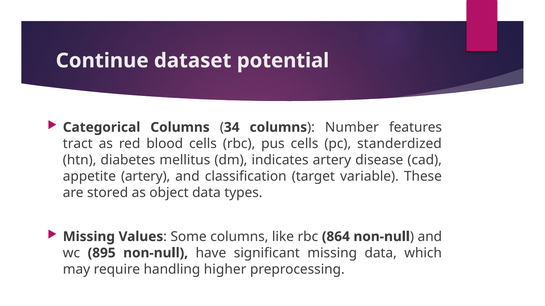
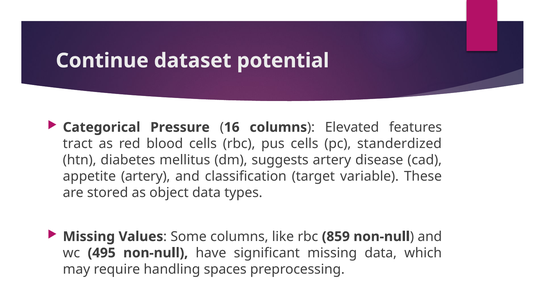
Categorical Columns: Columns -> Pressure (180, 128)
34: 34 -> 16 (232, 128)
Number: Number -> Elevated (352, 128)
indicates: indicates -> suggests (280, 160)
864: 864 -> 859 (336, 237)
895: 895 -> 495 (102, 253)
higher: higher -> spaces (225, 270)
